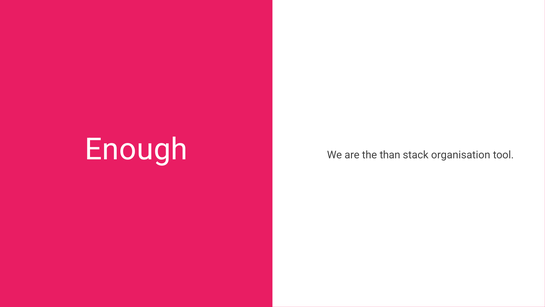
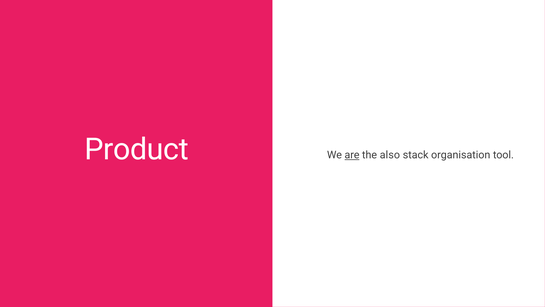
Enough: Enough -> Product (136, 149)
are underline: none -> present (352, 155)
than: than -> also (390, 155)
